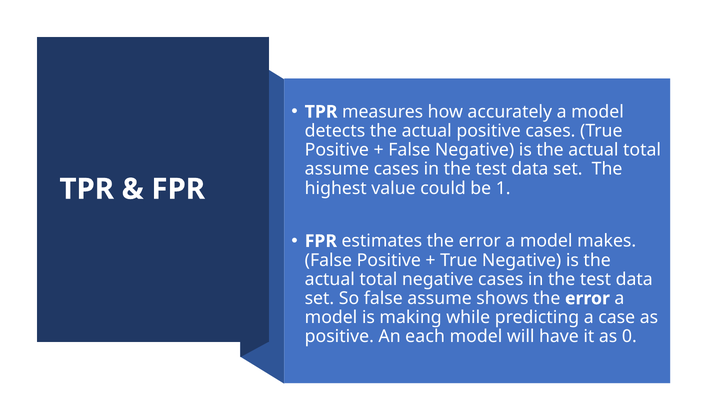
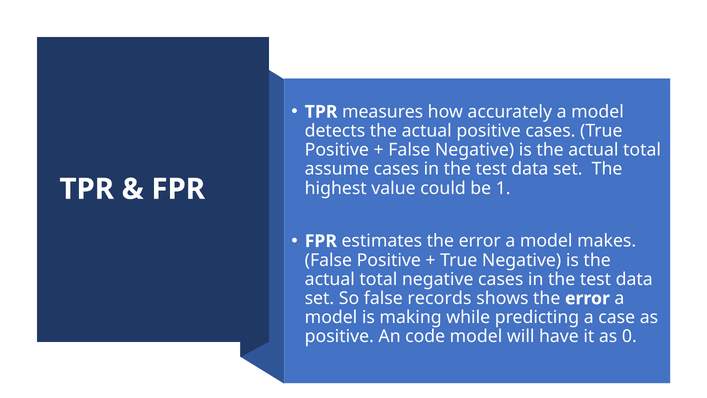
false assume: assume -> records (440, 298)
each: each -> code (425, 336)
